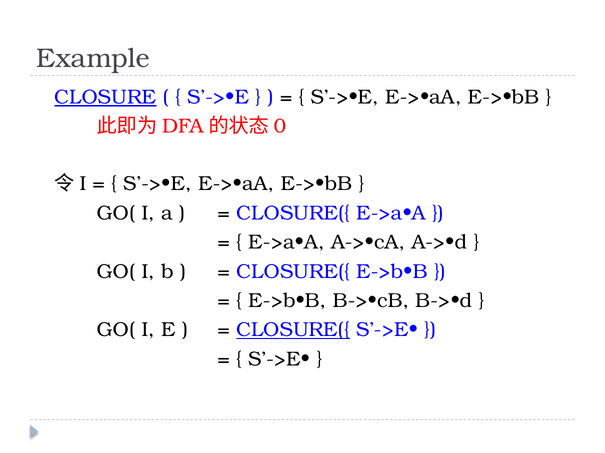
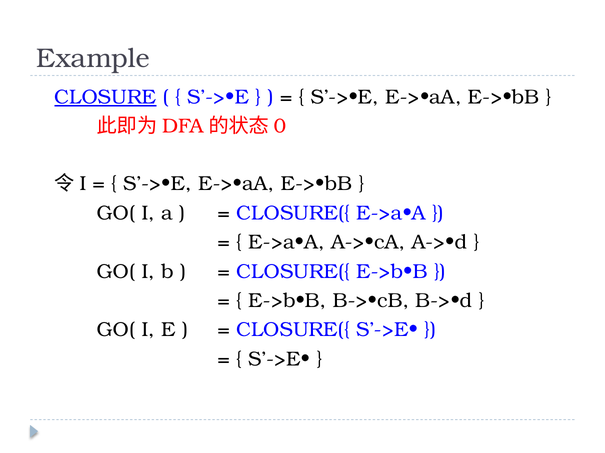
CLOSURE({ underline: present -> none (293, 330)
